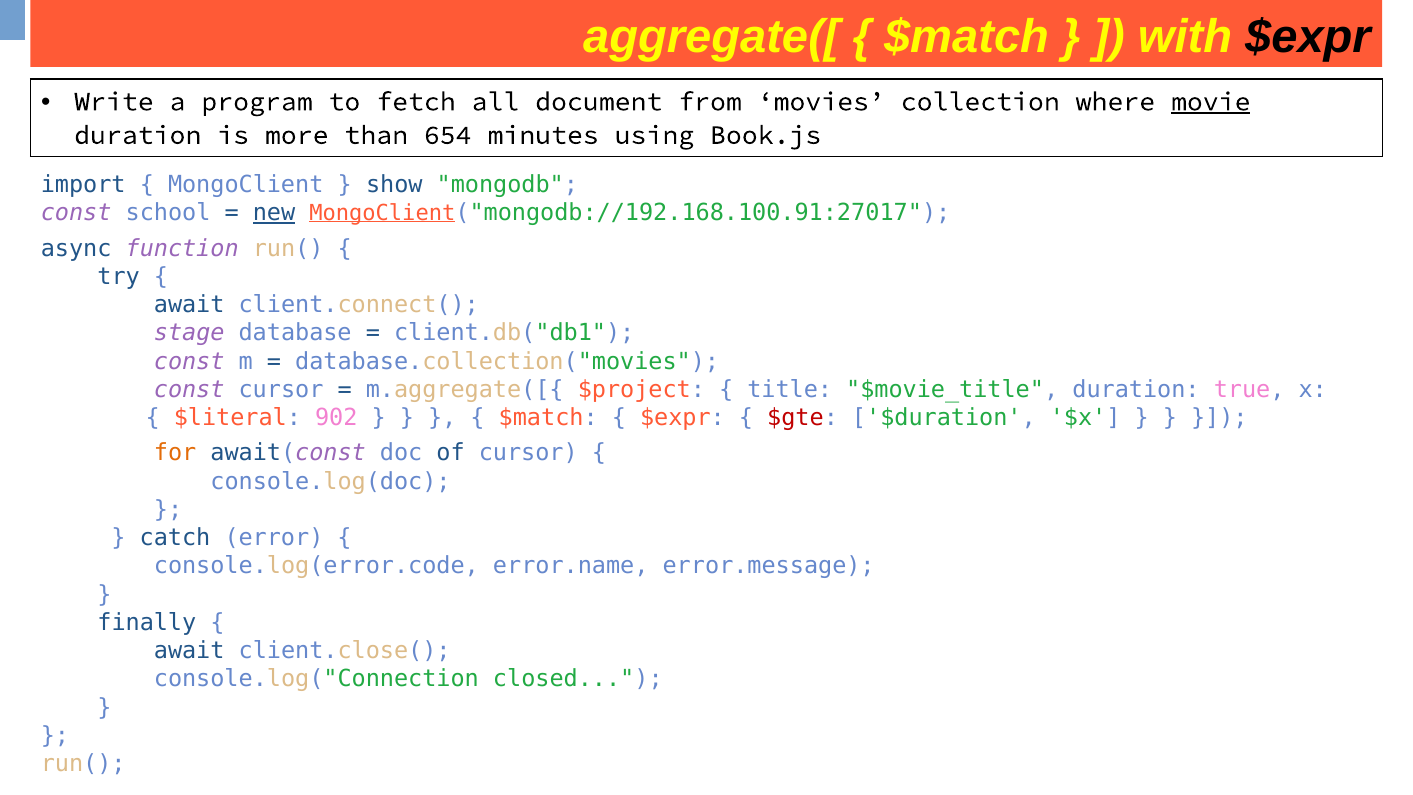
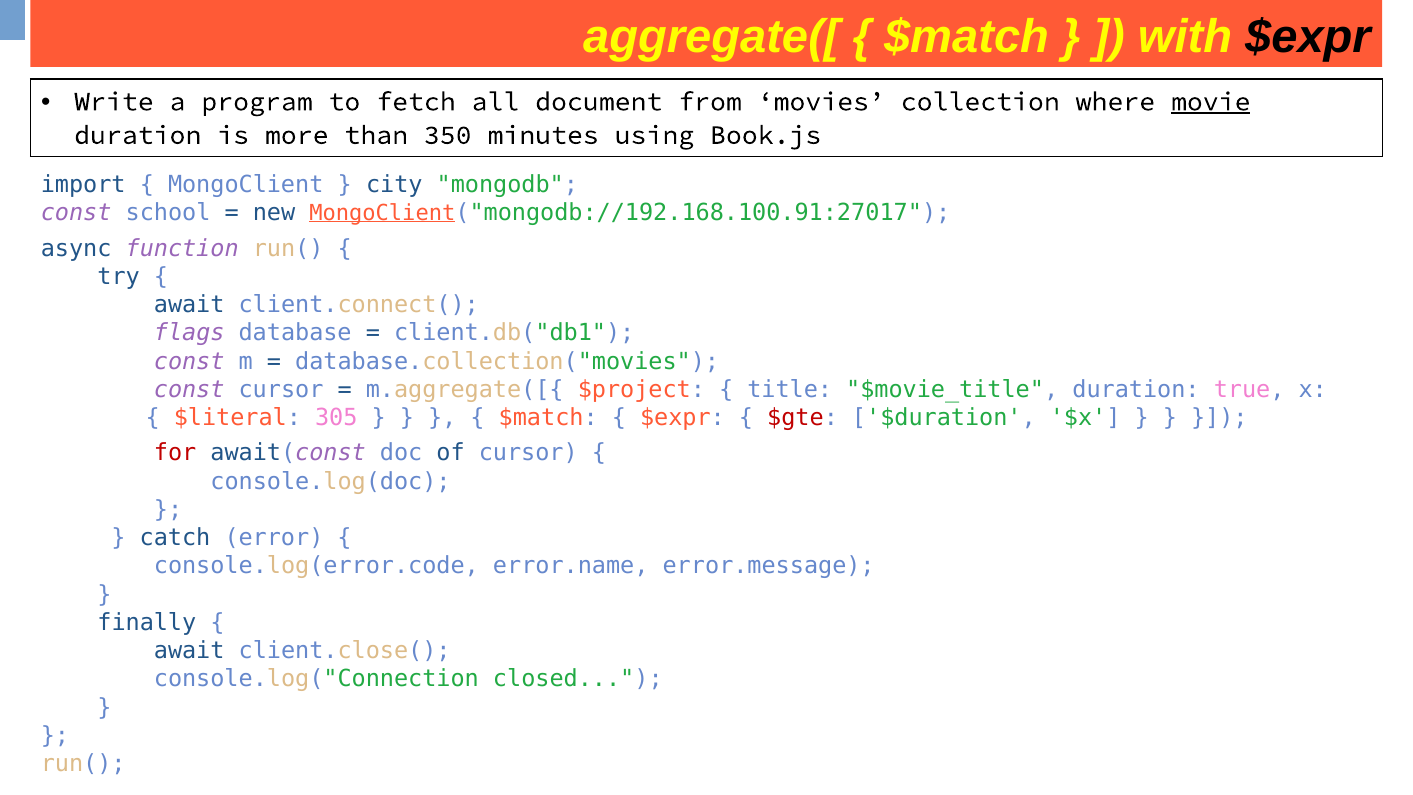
654: 654 -> 350 (448, 135)
show: show -> city (394, 185)
new underline: present -> none (274, 213)
stage: stage -> flags (189, 333)
902: 902 -> 305 (336, 418)
for colour: orange -> red (175, 453)
